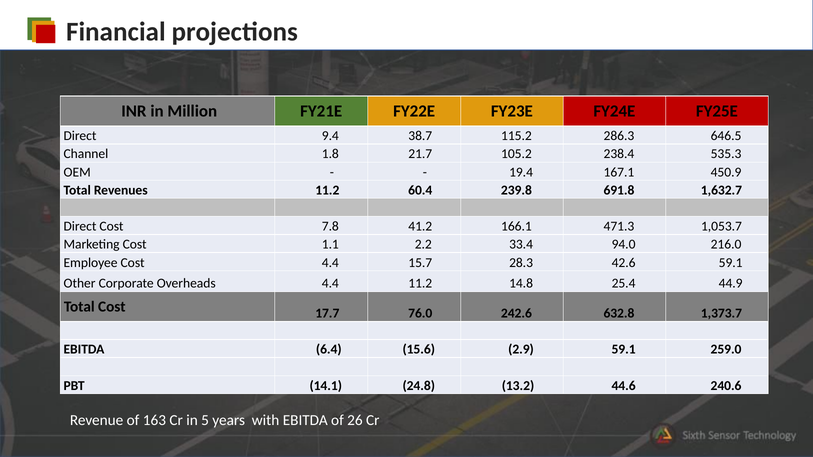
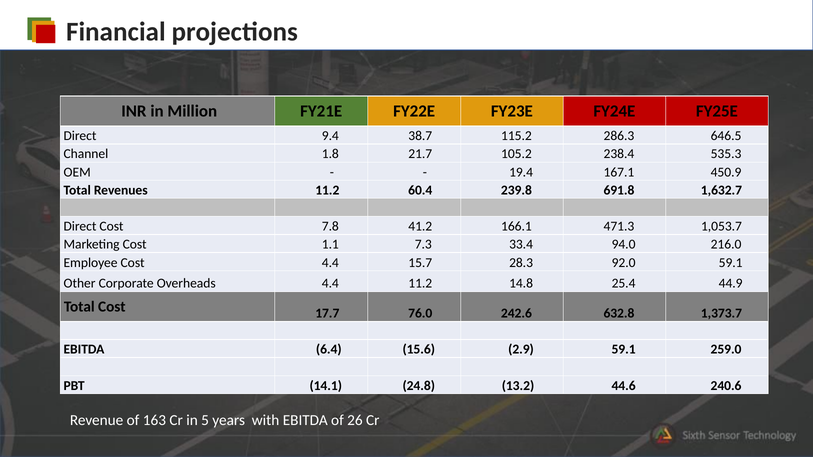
2.2: 2.2 -> 7.3 (423, 245)
42.6: 42.6 -> 92.0 (624, 263)
